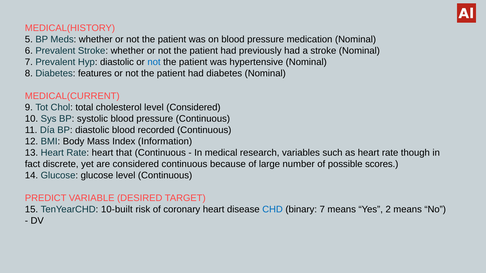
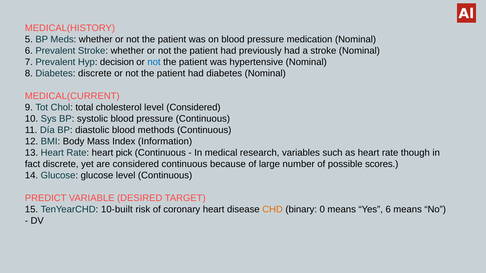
Hyp diastolic: diastolic -> decision (117, 62)
Diabetes features: features -> discrete (95, 73)
recorded: recorded -> methods (156, 130)
that: that -> pick (124, 153)
CHD colour: blue -> orange (273, 210)
binary 7: 7 -> 0 (322, 210)
Yes 2: 2 -> 6 (388, 210)
